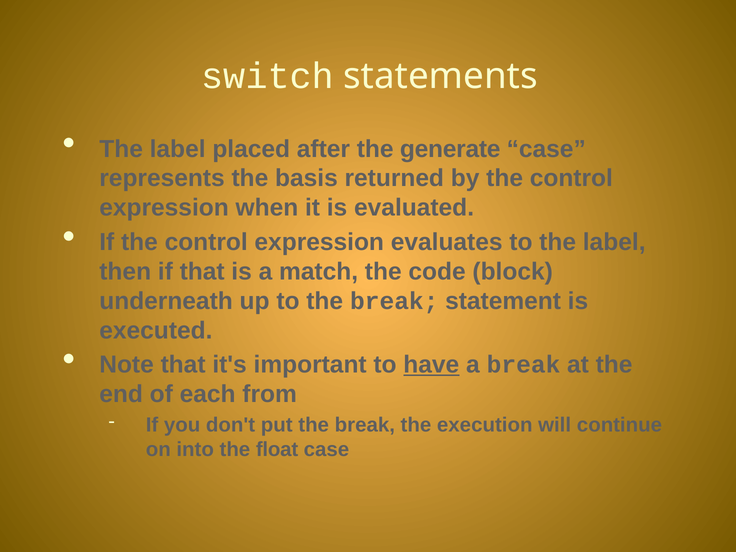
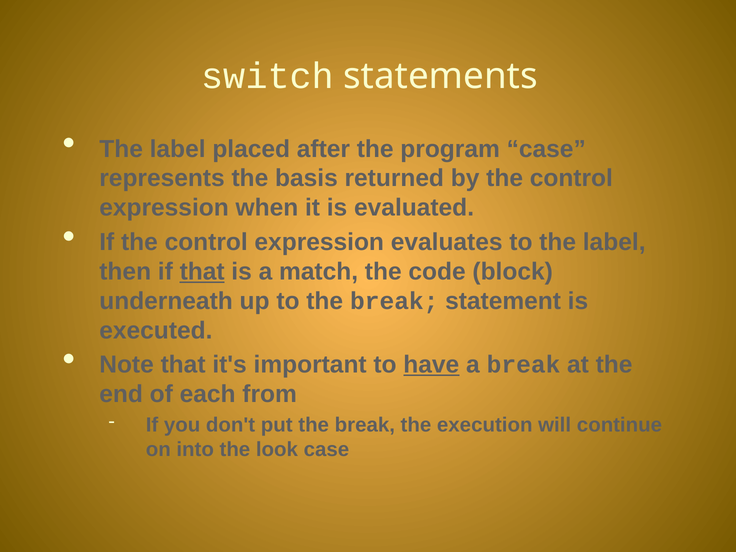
generate: generate -> program (450, 149)
that underline: none -> present (202, 272)
float: float -> look (277, 450)
